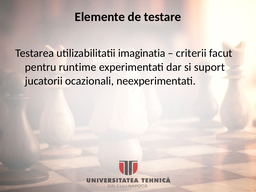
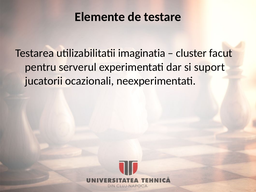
criterii: criterii -> cluster (191, 53)
runtime: runtime -> serverul (78, 67)
